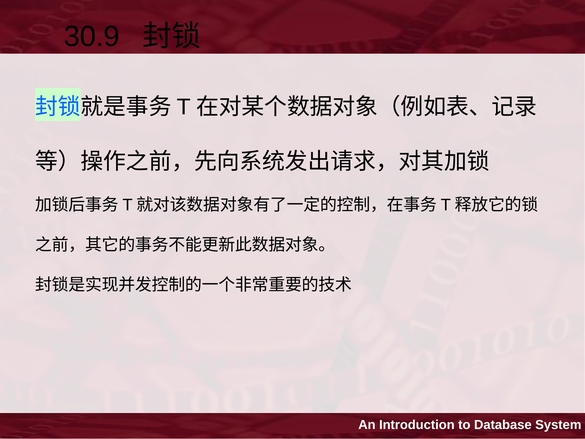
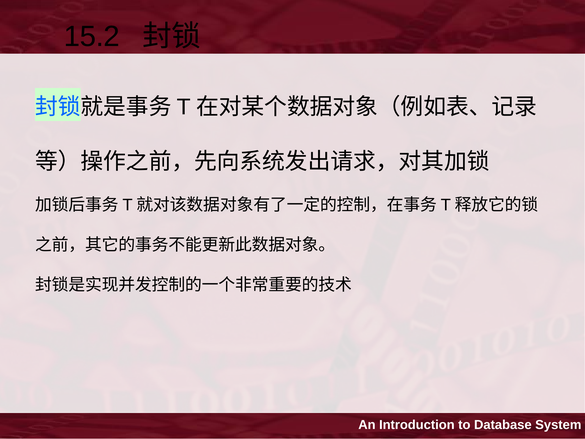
30.9: 30.9 -> 15.2 (92, 36)
